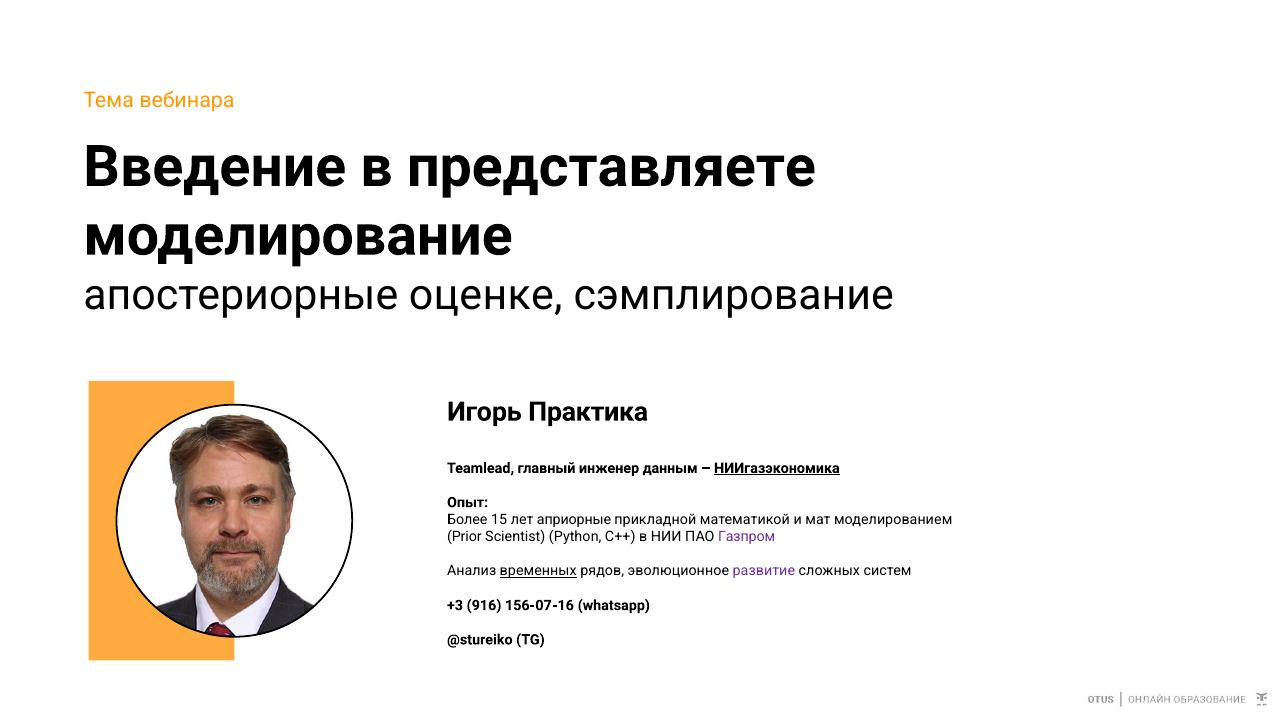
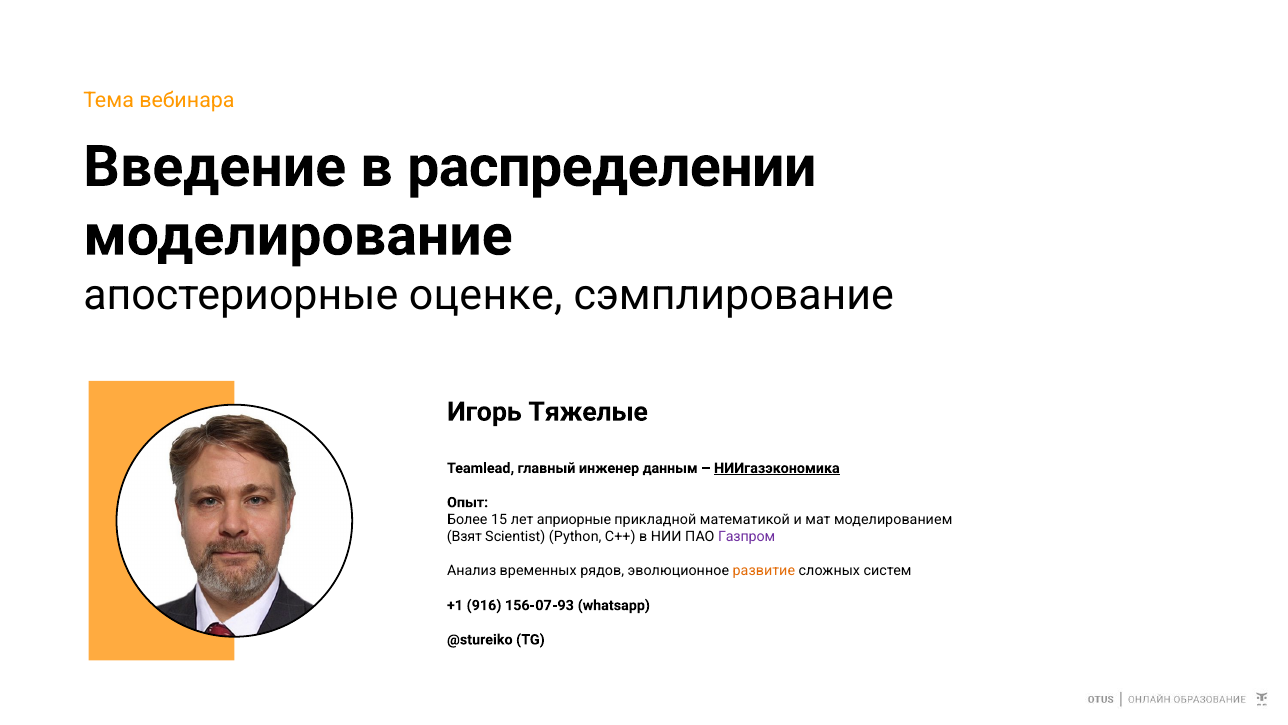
представляете: представляете -> распределении (612, 167)
Практика: Практика -> Тяжелые (588, 412)
Prior: Prior -> Взят (464, 536)
временных underline: present -> none (538, 571)
развитие colour: purple -> orange (764, 571)
+3: +3 -> +1 (455, 605)
156-07-16: 156-07-16 -> 156-07-93 (539, 605)
